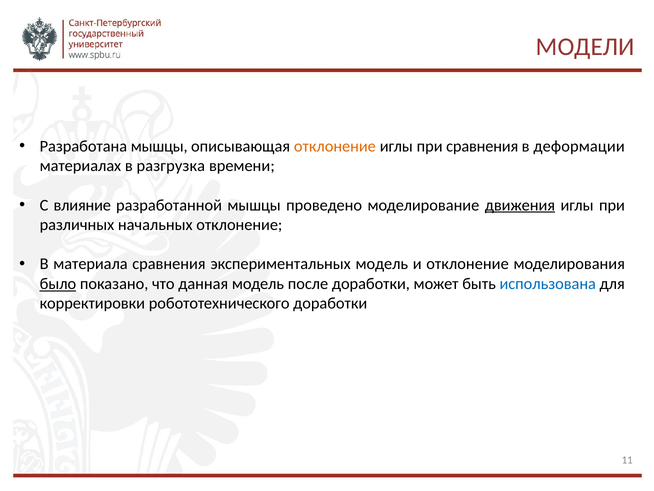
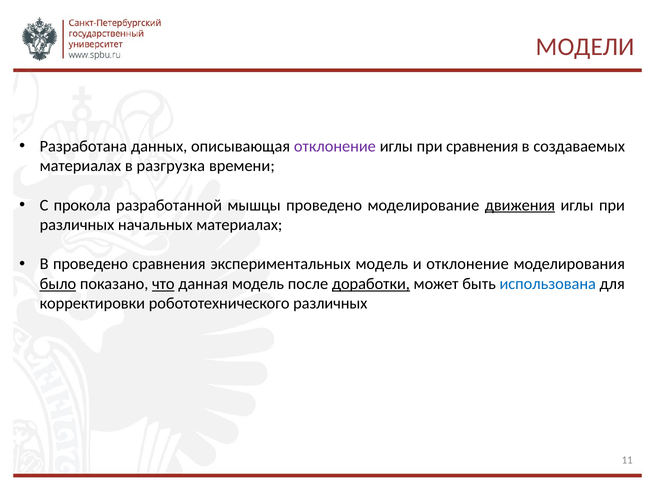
Разработана мышцы: мышцы -> данных (159, 146)
отклонение colour: orange -> purple (335, 146)
деформации: деформации -> создаваемых (579, 146)
влияние: влияние -> прокола (82, 205)
начальных отклонение: отклонение -> материалах (239, 225)
В материала: материала -> проведено (91, 264)
что underline: none -> present (163, 283)
доработки underline: none -> present (371, 283)
робототехнического доработки: доработки -> различных (330, 303)
